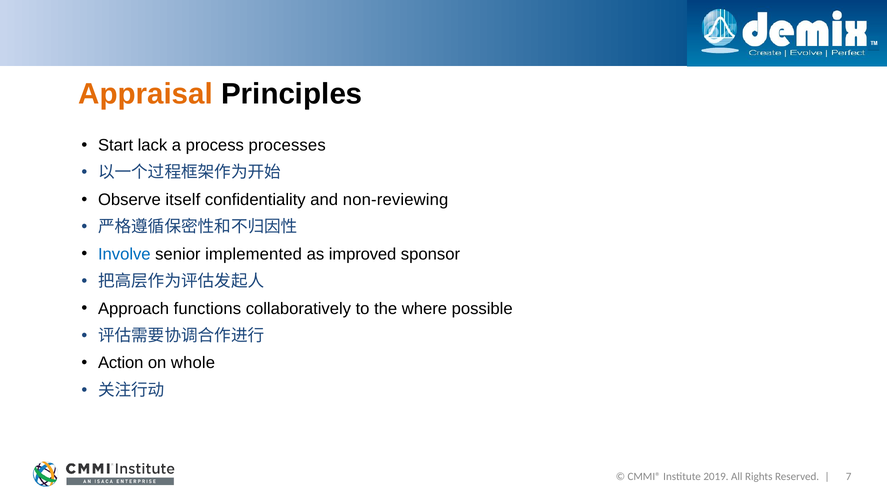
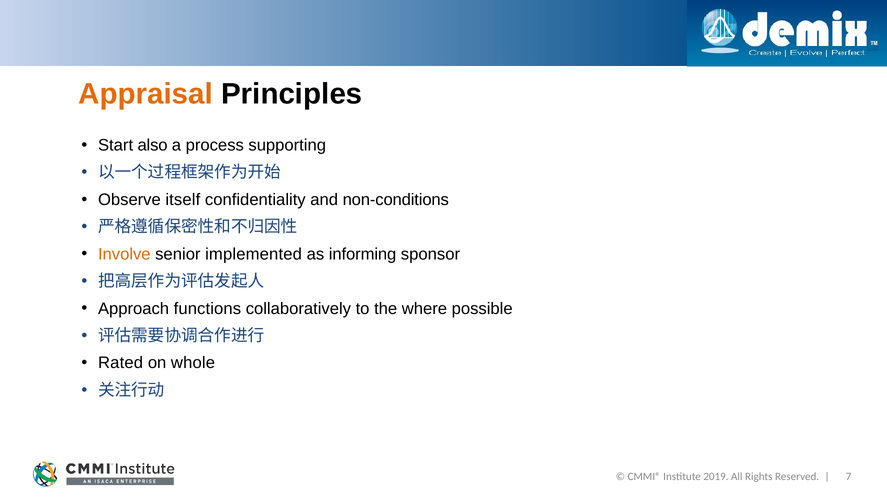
lack: lack -> also (153, 145)
processes: processes -> supporting (287, 145)
non-reviewing: non-reviewing -> non-conditions (396, 200)
Involve colour: blue -> orange (124, 254)
improved: improved -> informing (363, 254)
Action: Action -> Rated (121, 363)
